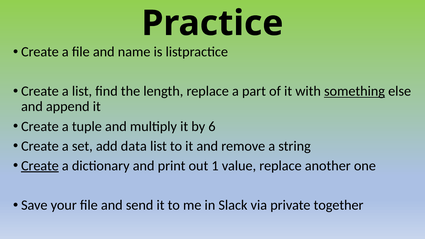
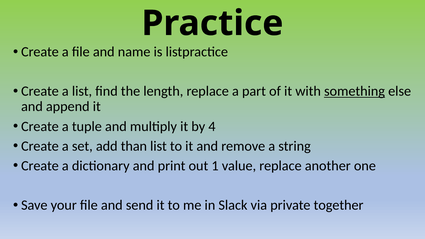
6: 6 -> 4 (212, 126)
data: data -> than (134, 146)
Create underline: present -> none (40, 166)
